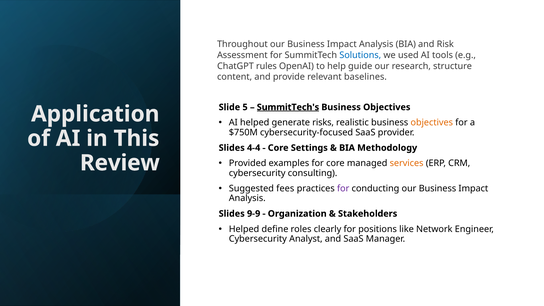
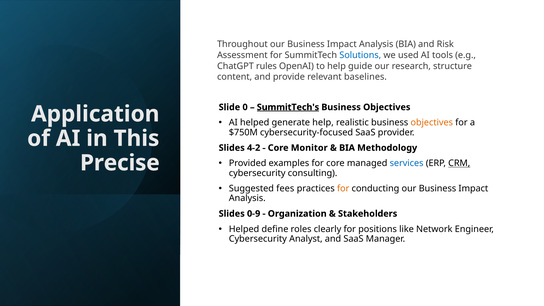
5: 5 -> 0 (245, 107)
generate risks: risks -> help (323, 123)
4-4: 4-4 -> 4-2 (254, 148)
Settings: Settings -> Monitor (309, 148)
services colour: orange -> blue (407, 163)
CRM underline: none -> present (459, 163)
Review: Review -> Precise (120, 163)
for colour: purple -> orange (343, 188)
9-9: 9-9 -> 0-9 (254, 214)
